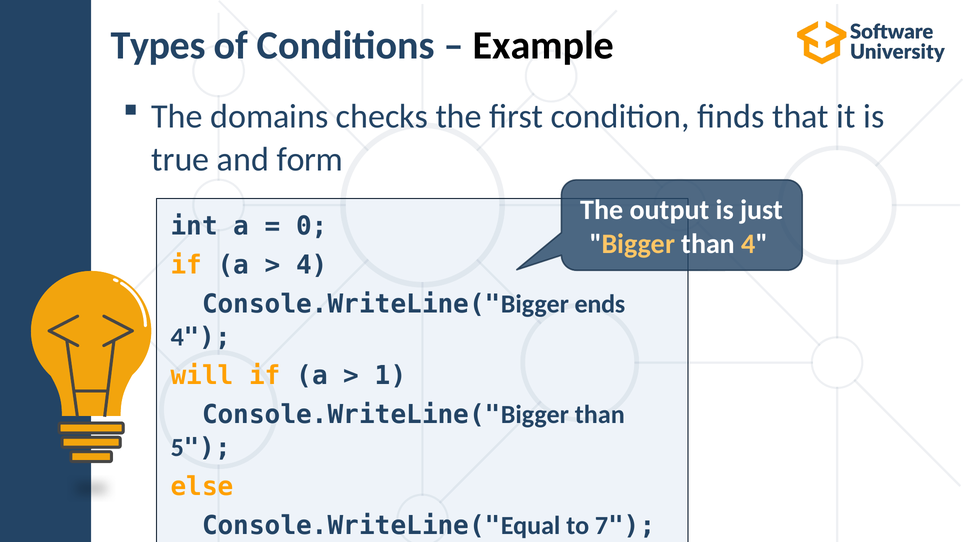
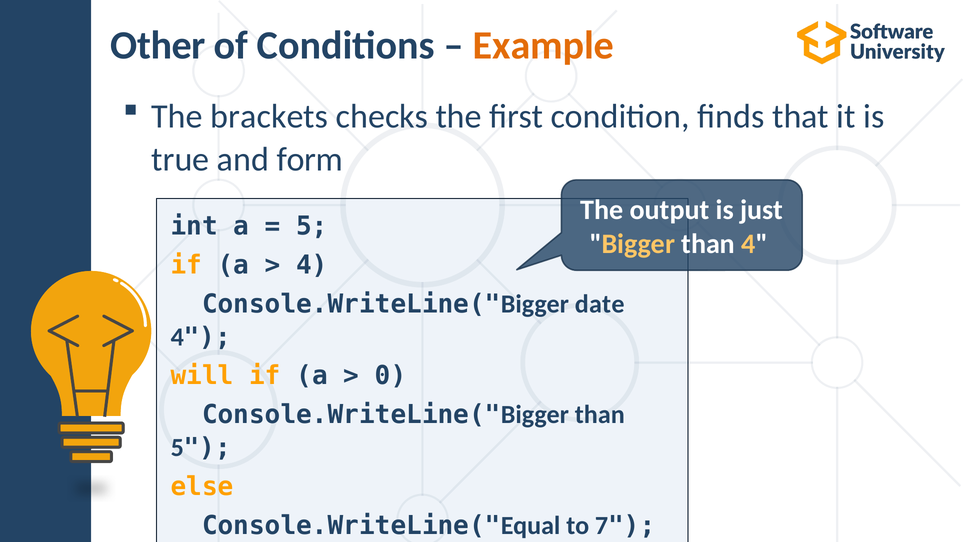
Types: Types -> Other (158, 46)
Example colour: black -> orange (544, 46)
domains: domains -> brackets (269, 116)
0: 0 -> 5 (312, 226)
ends: ends -> date (600, 304)
1: 1 -> 0 (391, 376)
